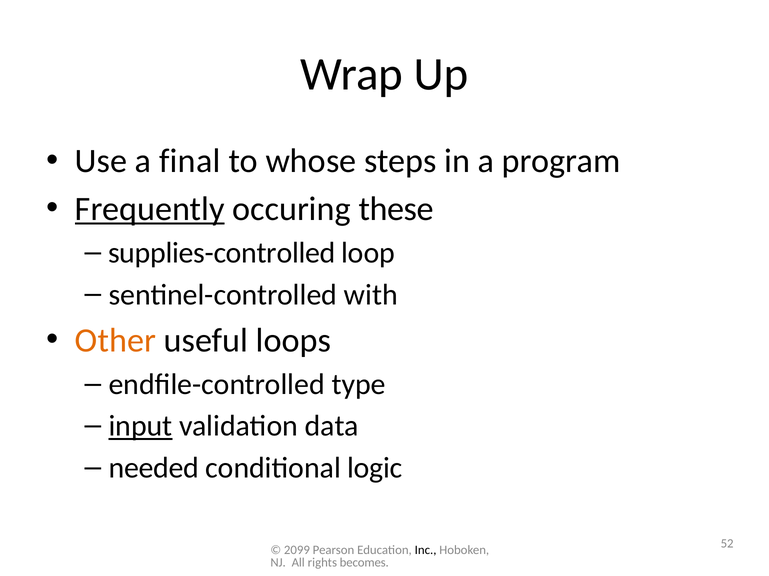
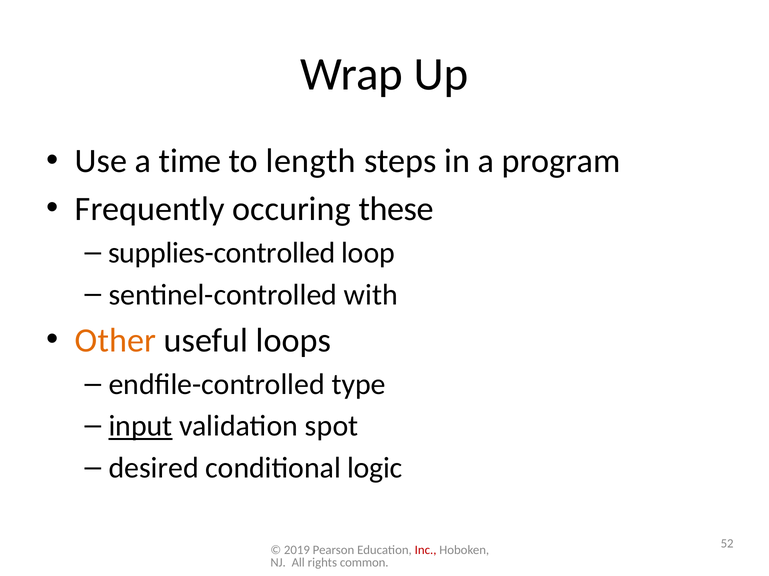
final: final -> time (190, 161)
whose: whose -> length (311, 161)
Frequently underline: present -> none (150, 209)
data: data -> spot (332, 427)
needed: needed -> desired (154, 468)
2099: 2099 -> 2019 (297, 551)
Inc colour: black -> red (426, 551)
becomes: becomes -> common (364, 563)
